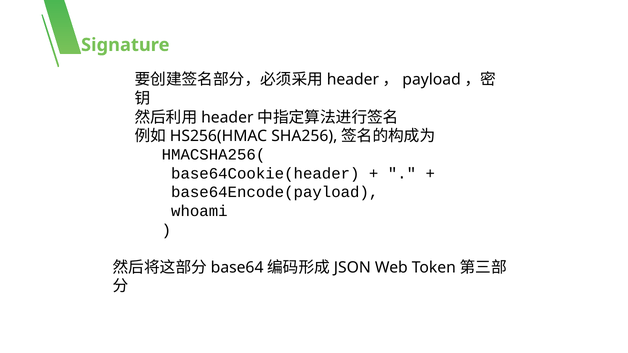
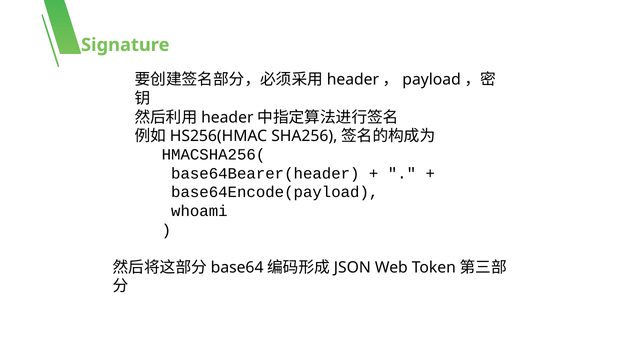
base64Cookie(header: base64Cookie(header -> base64Bearer(header (265, 174)
